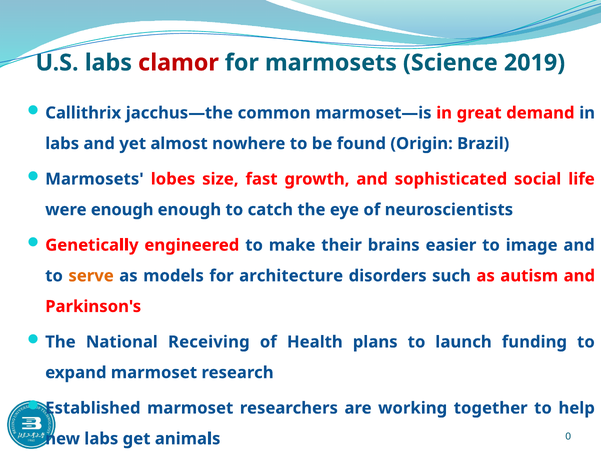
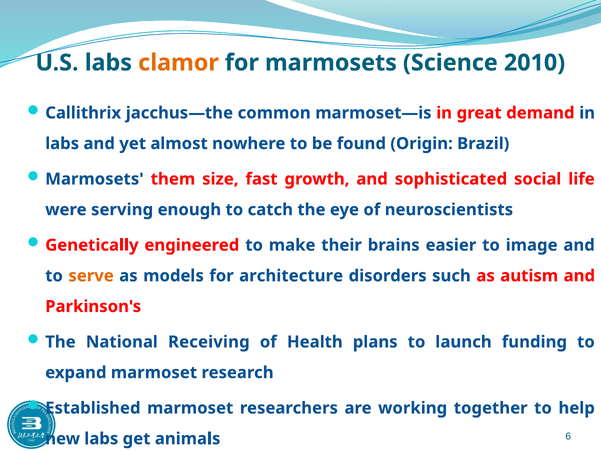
clamor colour: red -> orange (178, 63)
2019: 2019 -> 2010 (534, 63)
lobes: lobes -> them (173, 179)
were enough: enough -> serving (122, 210)
0: 0 -> 6 (568, 436)
